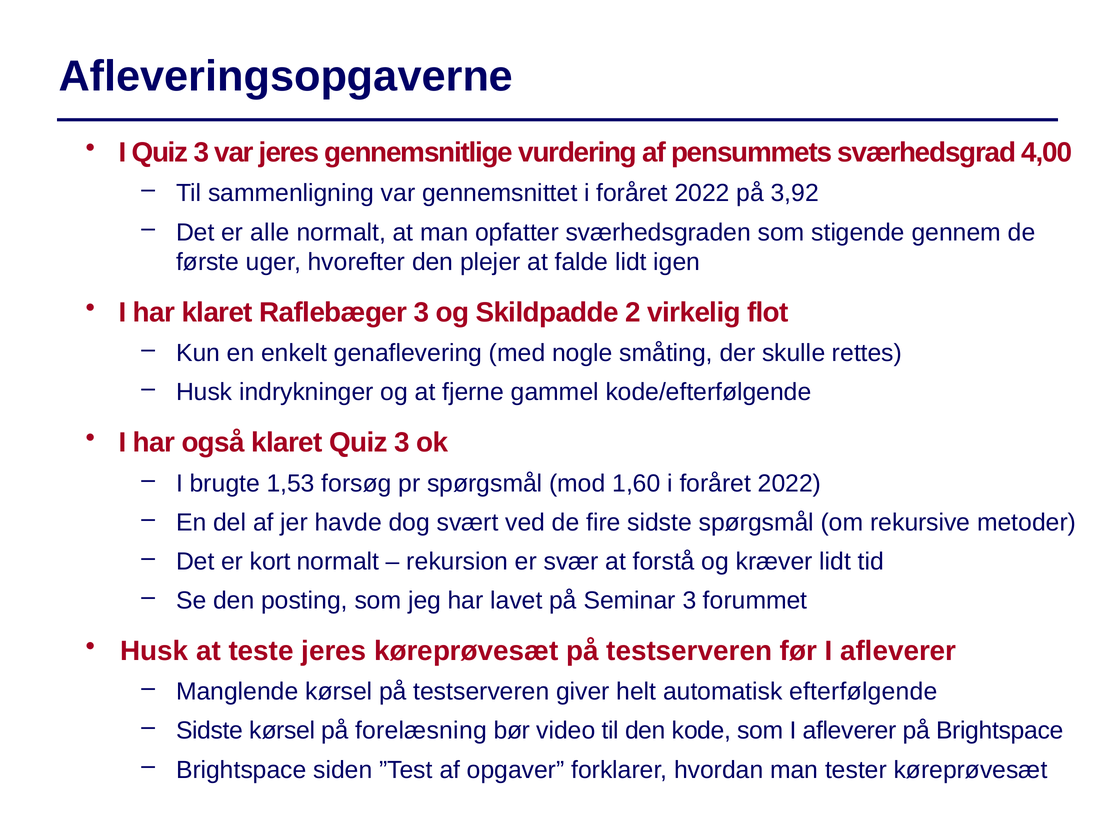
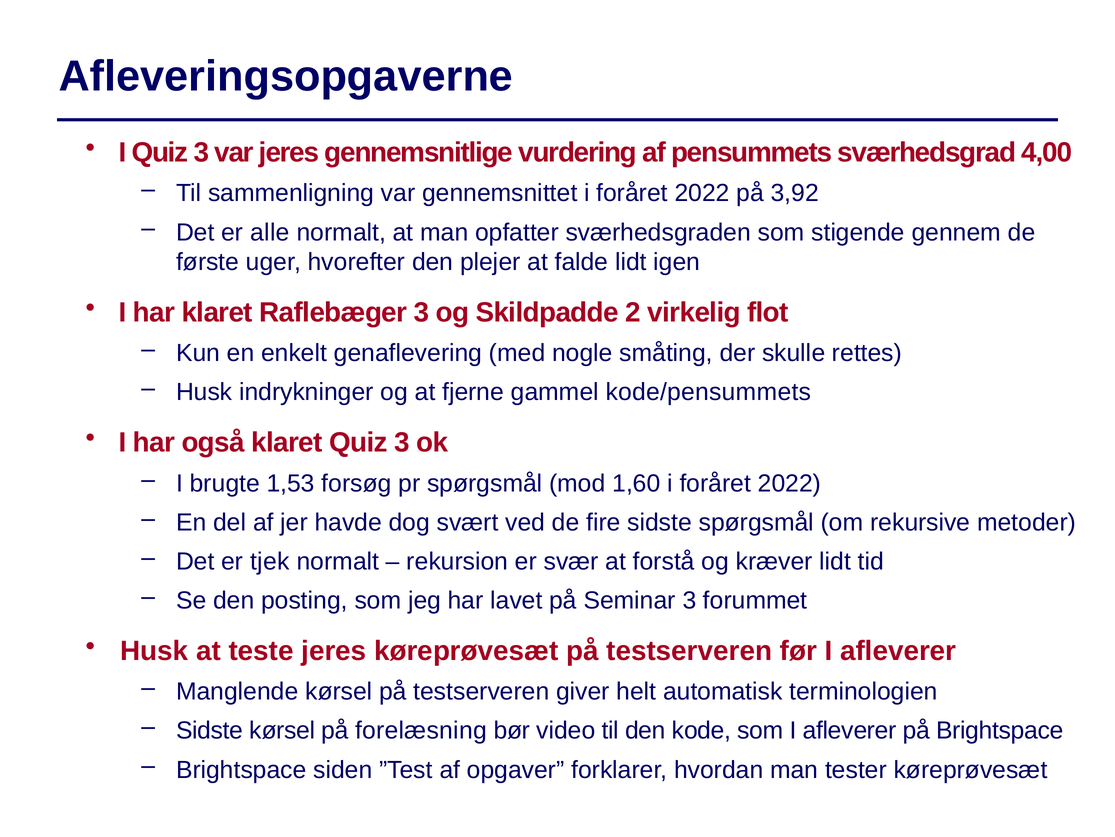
kode/efterfølgende: kode/efterfølgende -> kode/pensummets (708, 392)
kort: kort -> tjek (270, 561)
efterfølgende: efterfølgende -> terminologien (863, 691)
